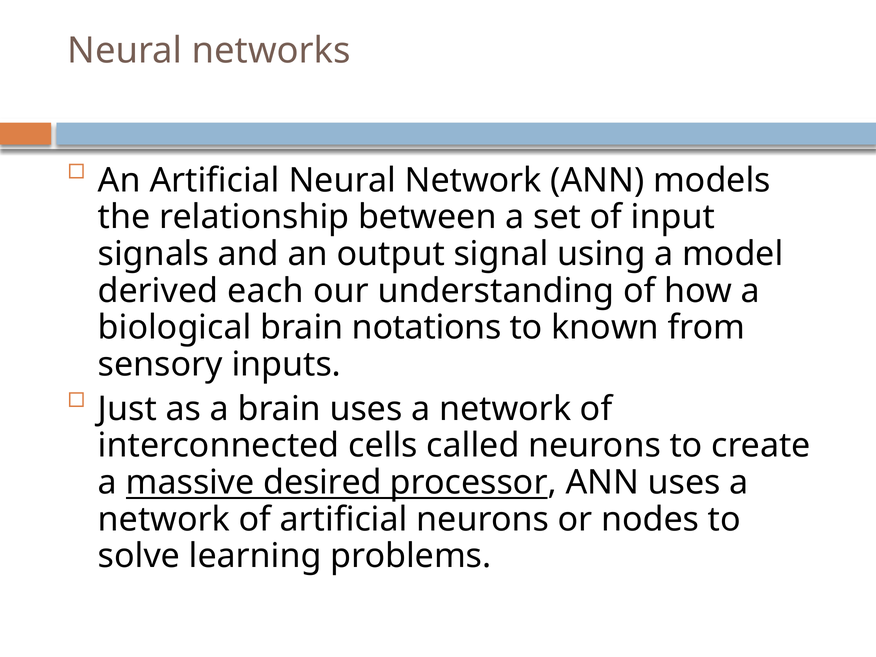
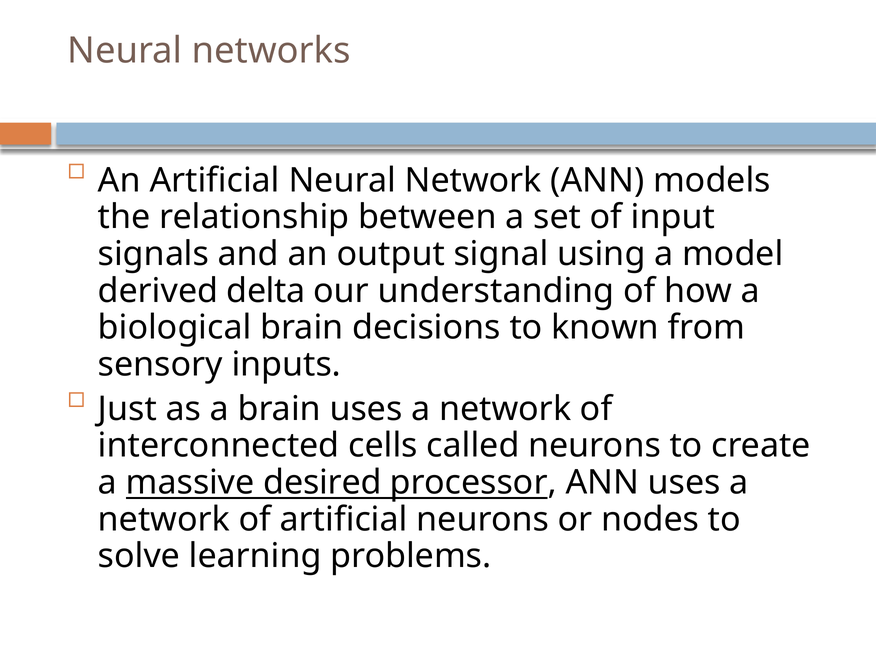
each: each -> delta (266, 291)
notations: notations -> decisions (426, 328)
